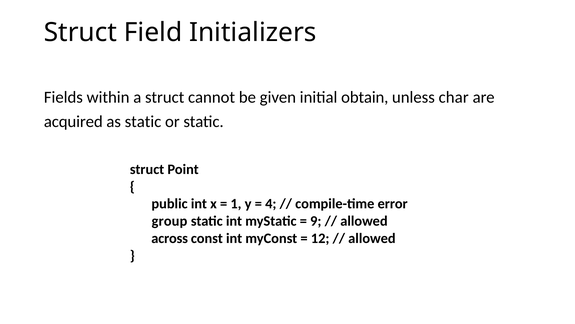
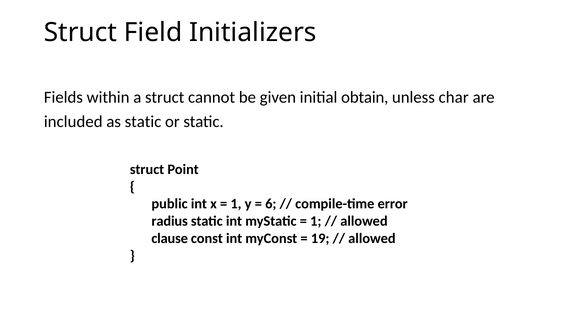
acquired: acquired -> included (73, 121)
4: 4 -> 6 (271, 204)
group: group -> radius (170, 221)
9: 9 -> 1 (316, 221)
across: across -> clause (170, 238)
12: 12 -> 19 (320, 238)
